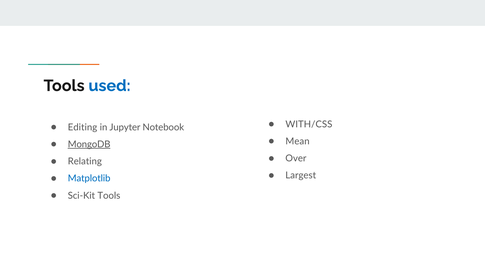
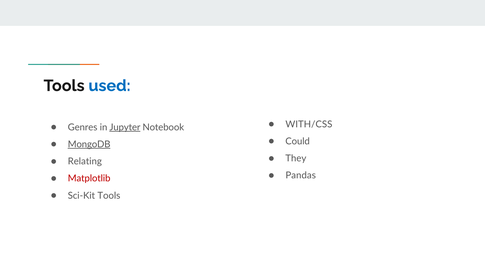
Editing: Editing -> Genres (83, 127)
Jupyter underline: none -> present (125, 127)
Mean: Mean -> Could (298, 141)
Over: Over -> They (296, 158)
Largest: Largest -> Pandas (301, 175)
Matplotlib colour: blue -> red (89, 178)
